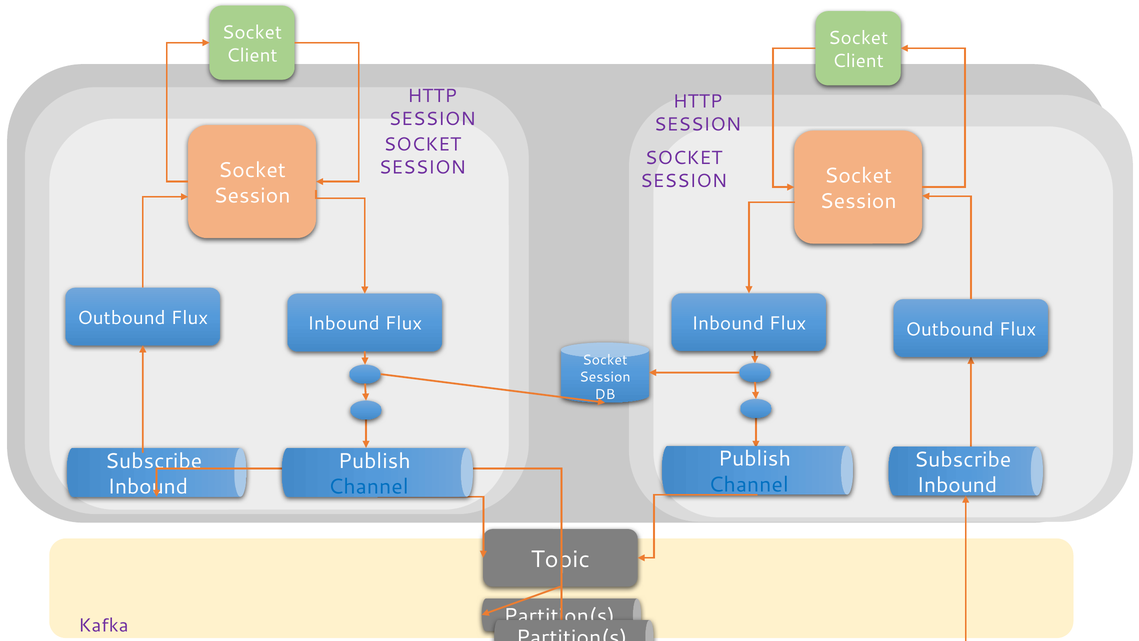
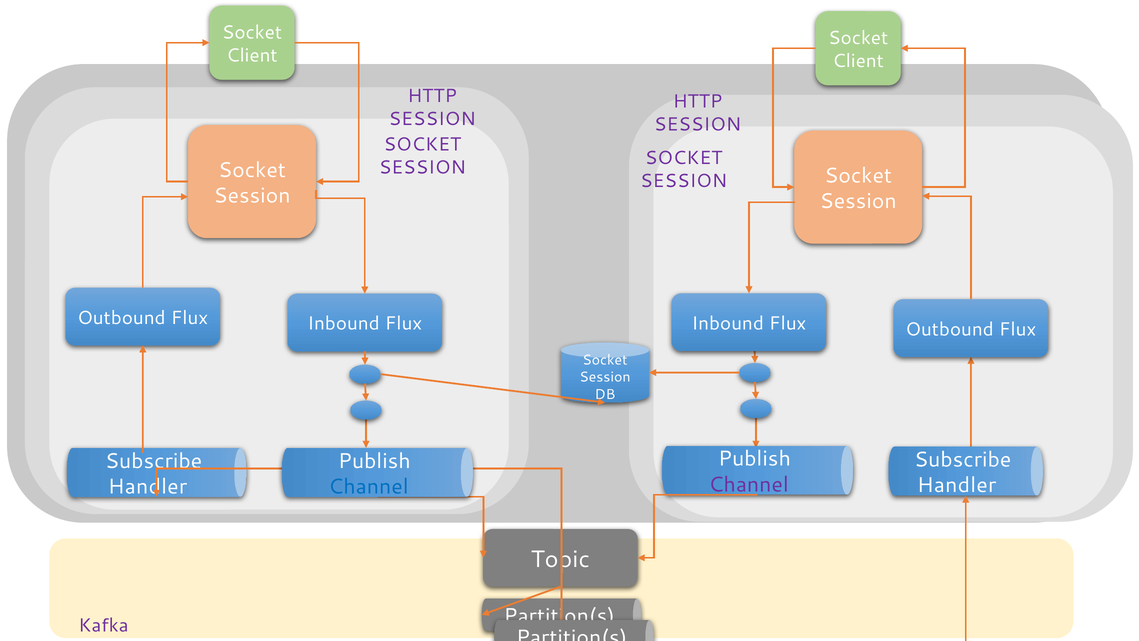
Channel colour: blue -> purple (749, 484)
Inbound: Inbound -> Handler (957, 485)
Inbound: Inbound -> Handler (148, 486)
